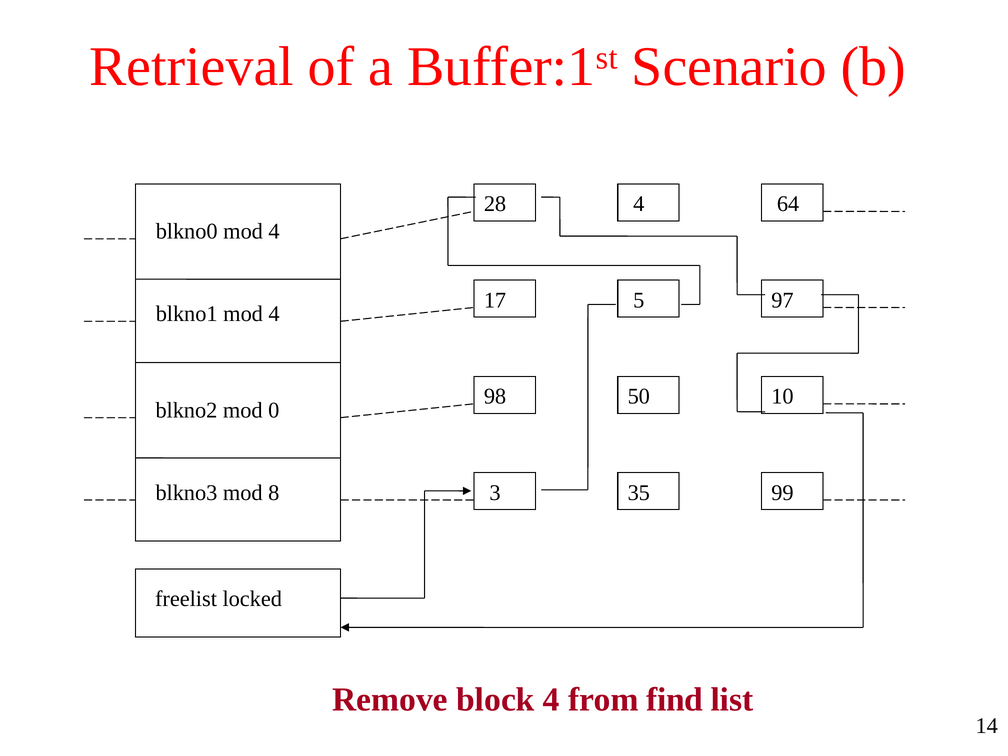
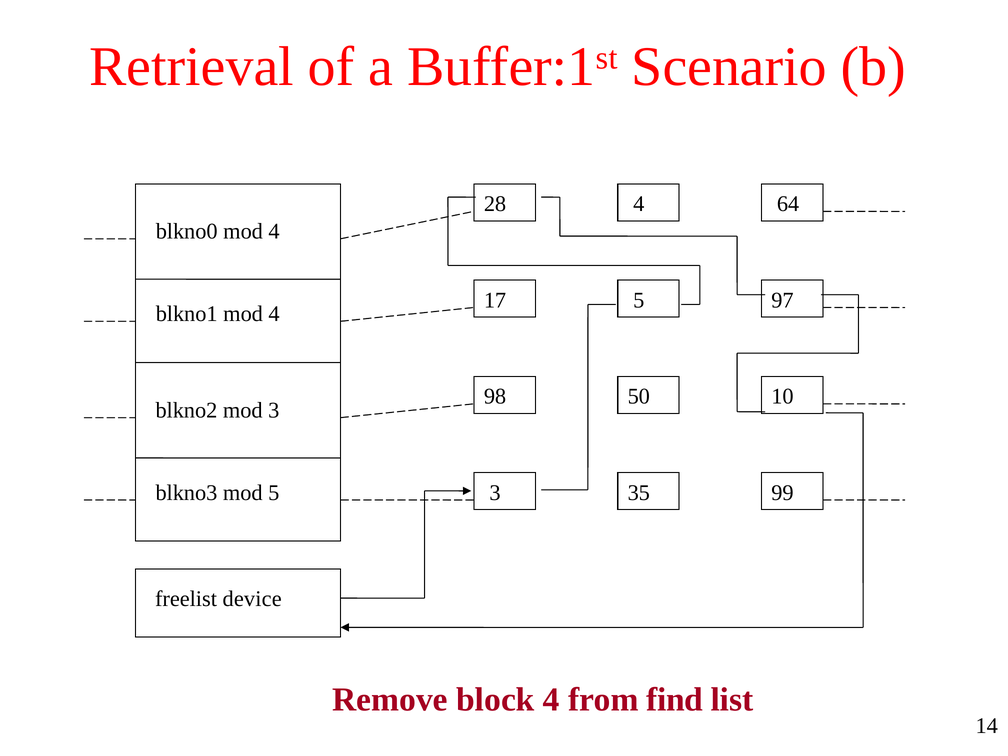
mod 0: 0 -> 3 (274, 410)
mod 8: 8 -> 5 (274, 493)
locked: locked -> device (252, 599)
